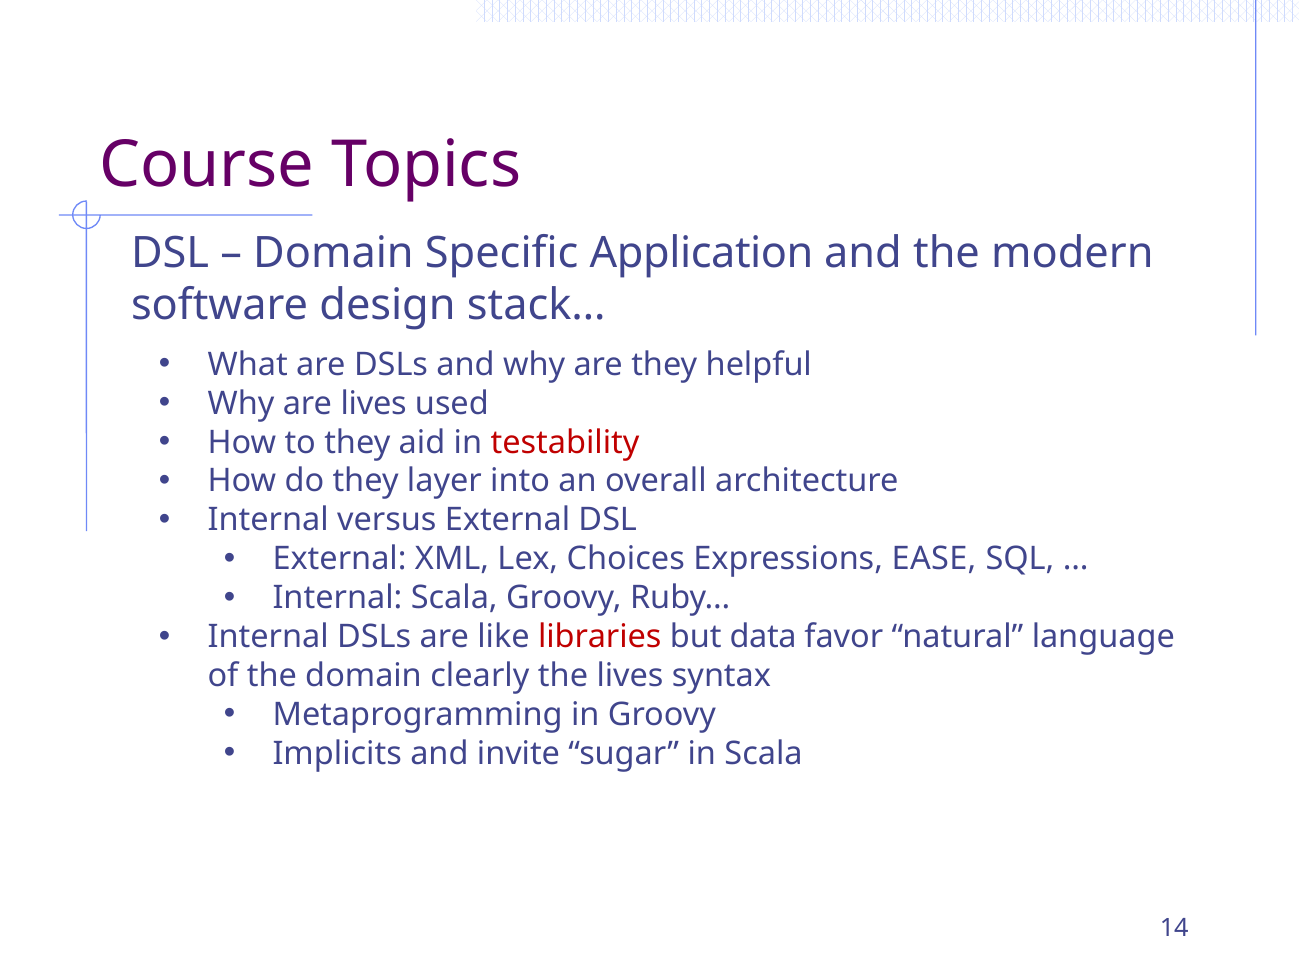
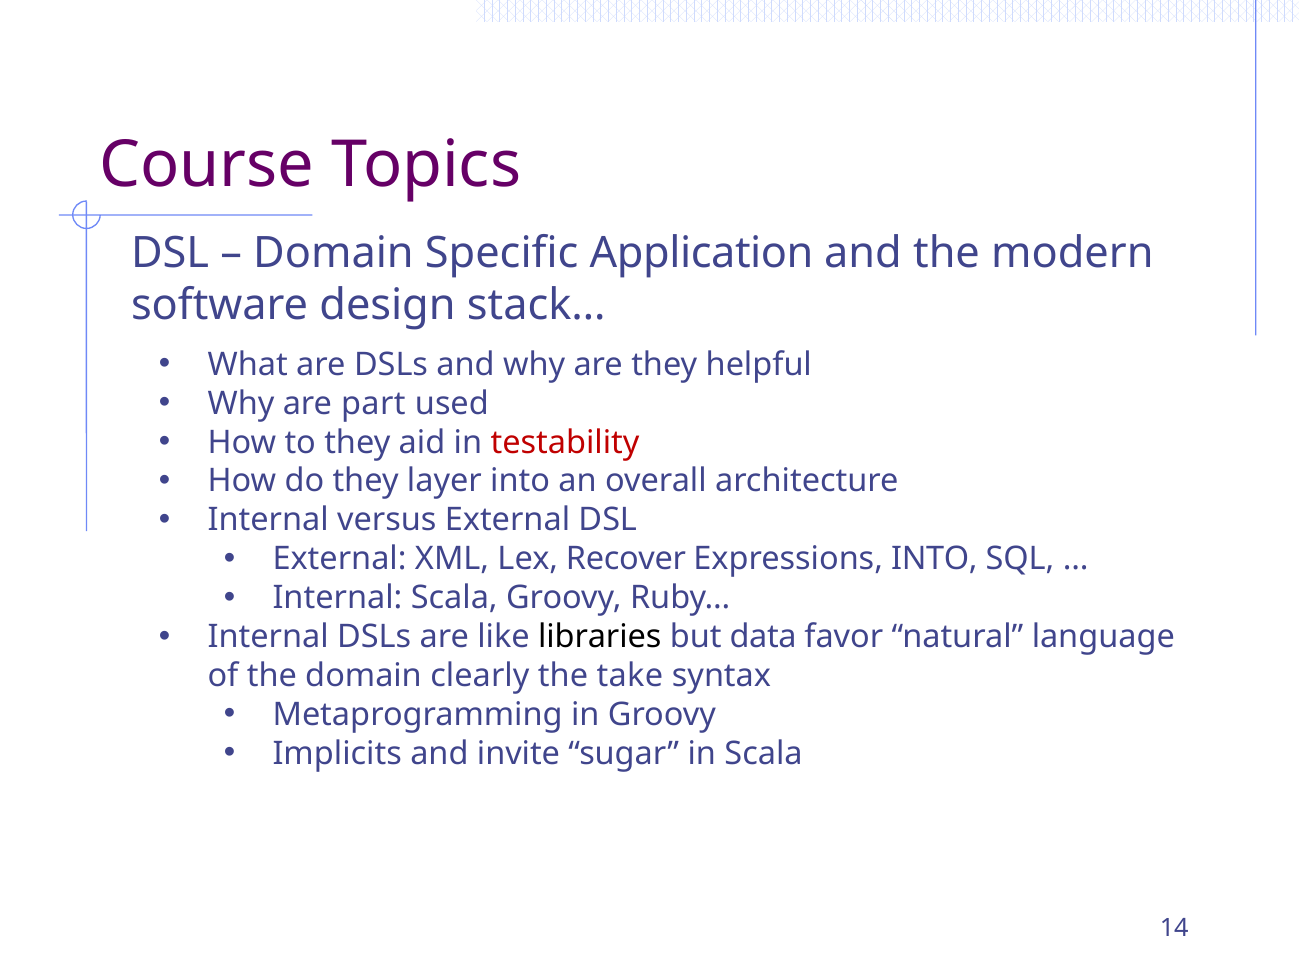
are lives: lives -> part (373, 403)
Choices: Choices -> Recover (626, 559)
Expressions EASE: EASE -> INTO (934, 559)
libraries colour: red -> black (600, 637)
the lives: lives -> take (630, 676)
